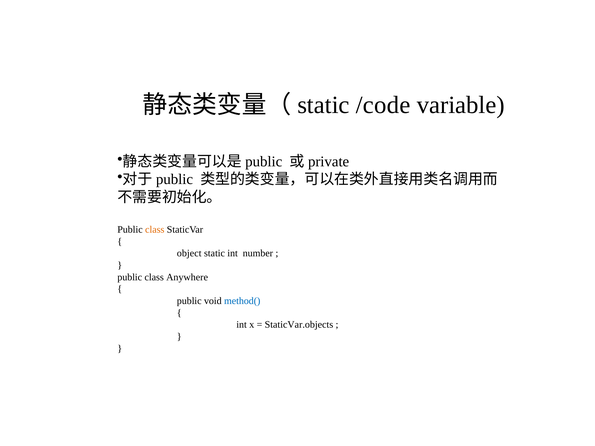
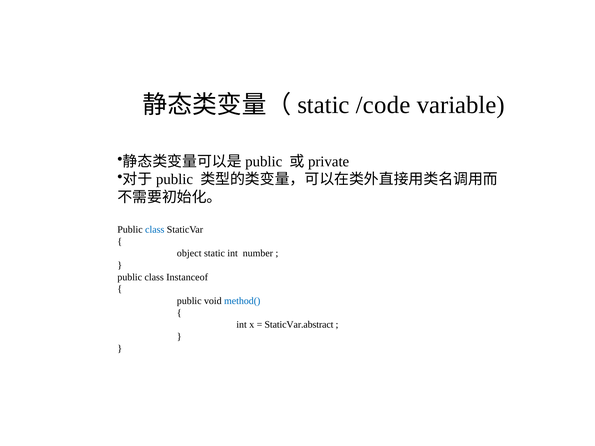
class colour: orange -> blue (155, 230)
Anywhere: Anywhere -> Instanceof (187, 277)
StaticVar.objects: StaticVar.objects -> StaticVar.abstract (299, 325)
